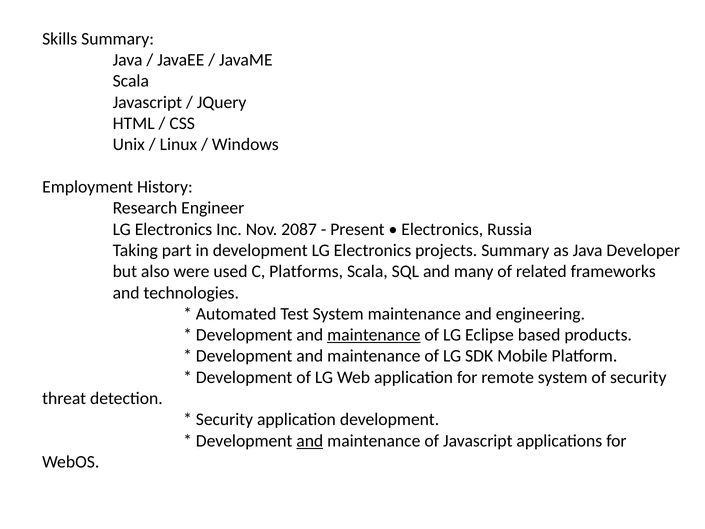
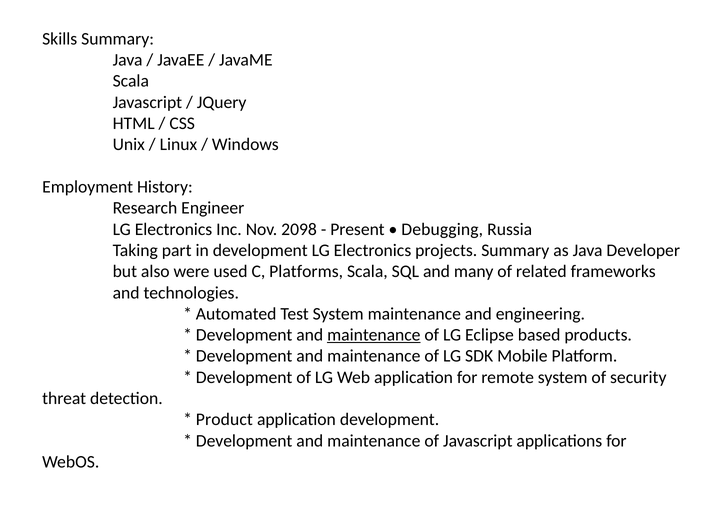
2087: 2087 -> 2098 (299, 229)
Electronics: Electronics -> Debugging (442, 229)
Security: Security -> Product (224, 419)
and underline: present -> none (310, 441)
